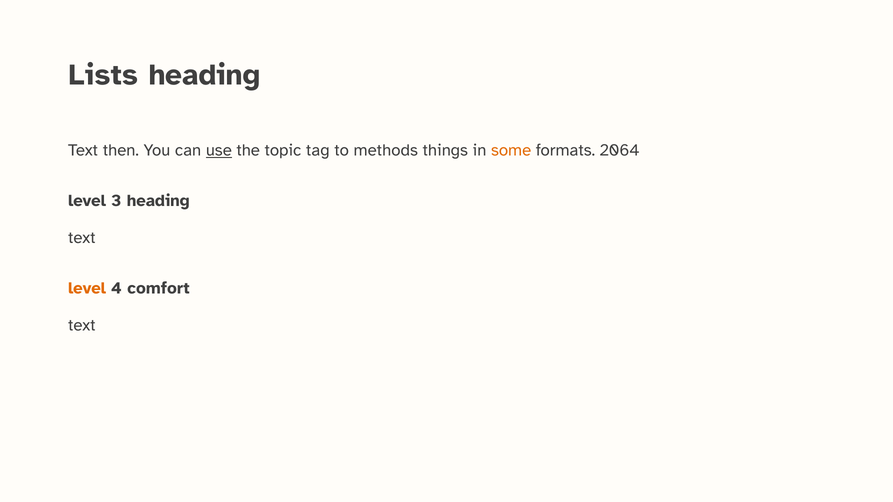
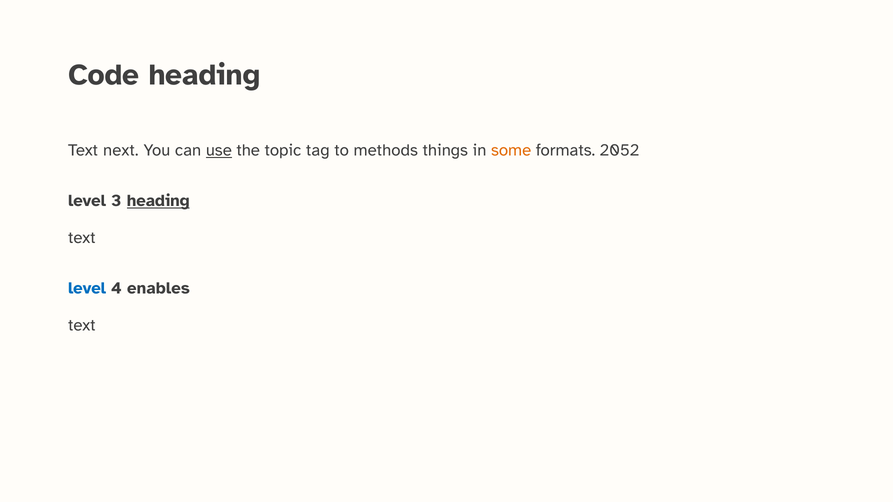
Lists: Lists -> Code (104, 75)
then: then -> next (121, 151)
2064: 2064 -> 2052 (619, 151)
heading underline: none -> present (158, 201)
level colour: orange -> blue (87, 288)
comfort: comfort -> enables (158, 288)
